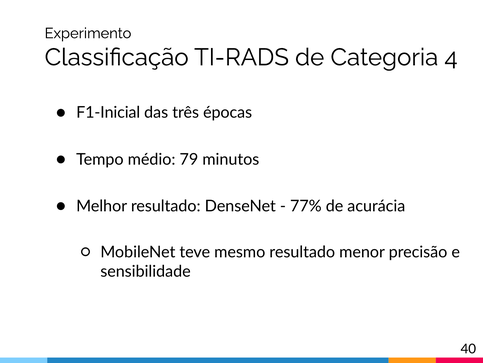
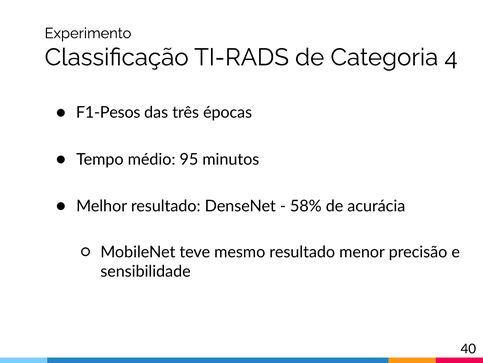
F1-Inicial: F1-Inicial -> F1-Pesos (108, 112)
79: 79 -> 95 (189, 159)
77%: 77% -> 58% (306, 206)
